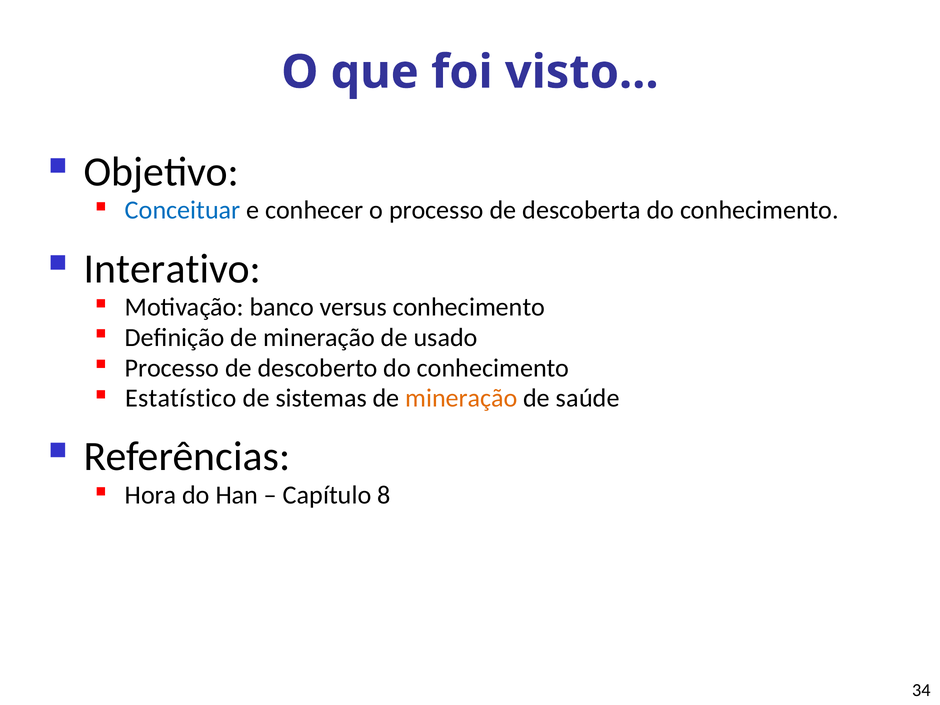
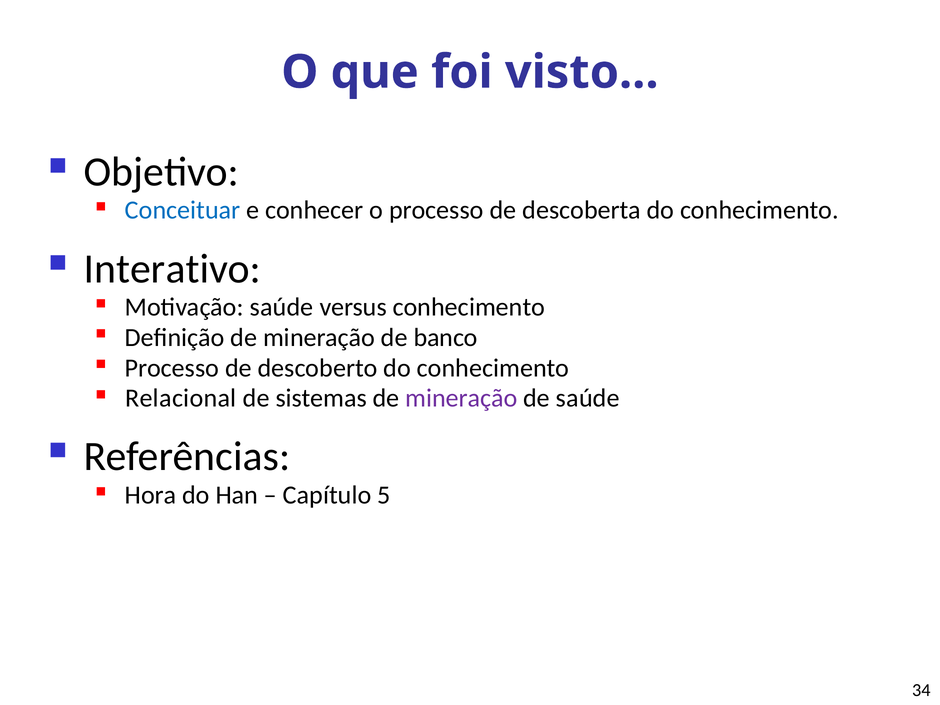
Motivação banco: banco -> saúde (282, 307)
usado: usado -> banco (446, 338)
Estatístico: Estatístico -> Relacional (181, 398)
mineração colour: orange -> purple (461, 398)
8: 8 -> 5 (384, 495)
